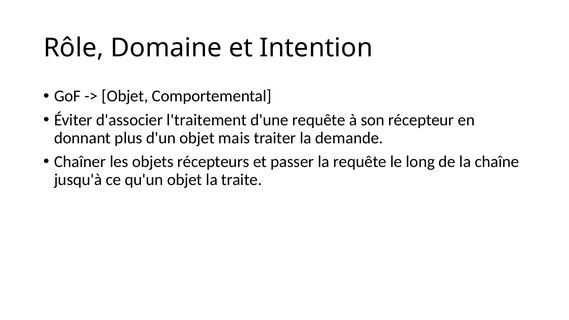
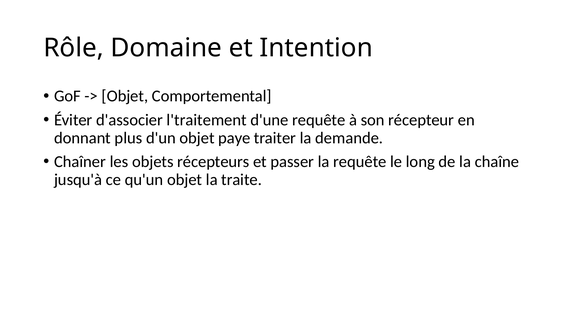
mais: mais -> paye (234, 138)
